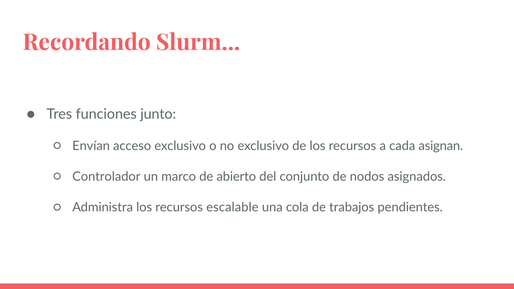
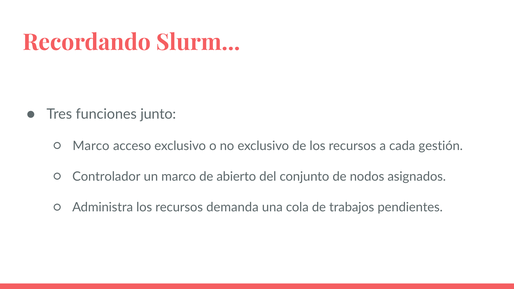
Envían: Envían -> Marco (91, 146)
asignan: asignan -> gestión (441, 146)
escalable: escalable -> demanda (232, 208)
